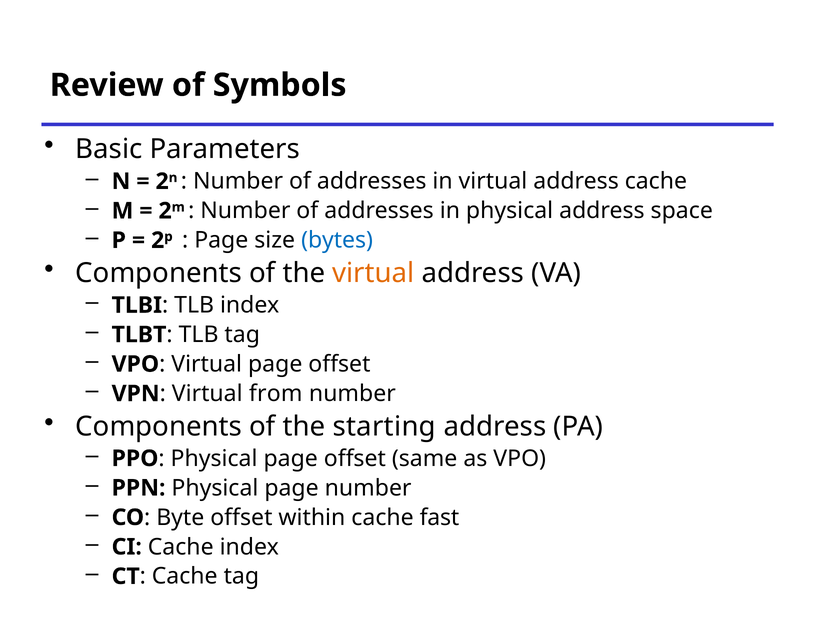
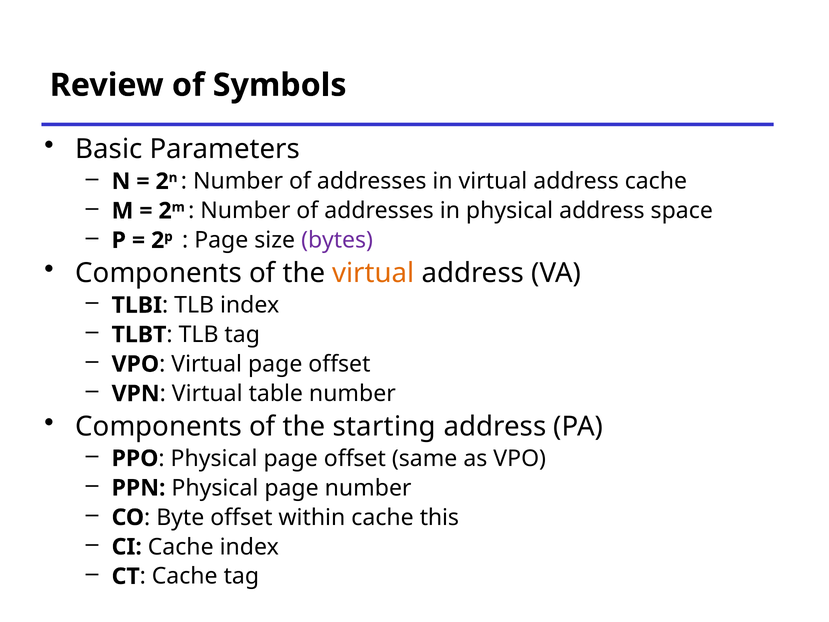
bytes colour: blue -> purple (337, 240)
from: from -> table (276, 393)
fast: fast -> this (439, 517)
